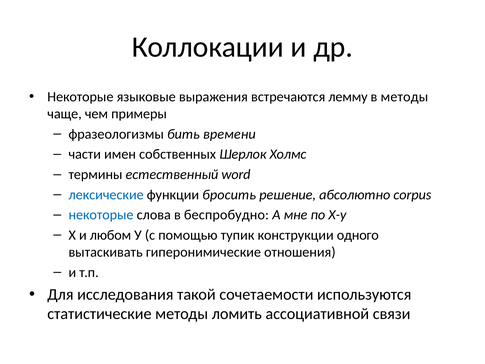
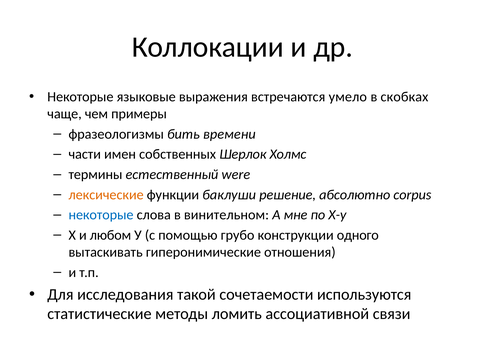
лемму: лемму -> умело (348, 97)
в методы: методы -> скобках (404, 97)
word: word -> were (236, 174)
лексические colour: blue -> orange (106, 195)
бросить: бросить -> баклуши (229, 195)
беспробудно: беспробудно -> винительном (226, 215)
тупик: тупик -> грубо (238, 235)
